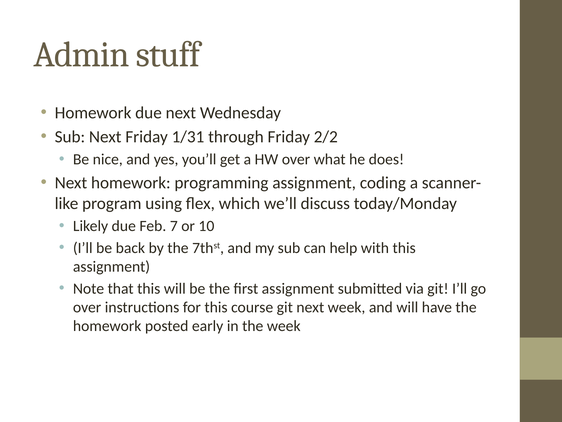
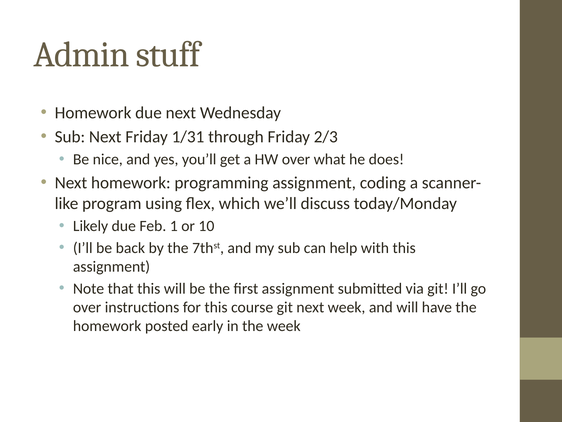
2/2: 2/2 -> 2/3 (326, 137)
7: 7 -> 1 (174, 226)
